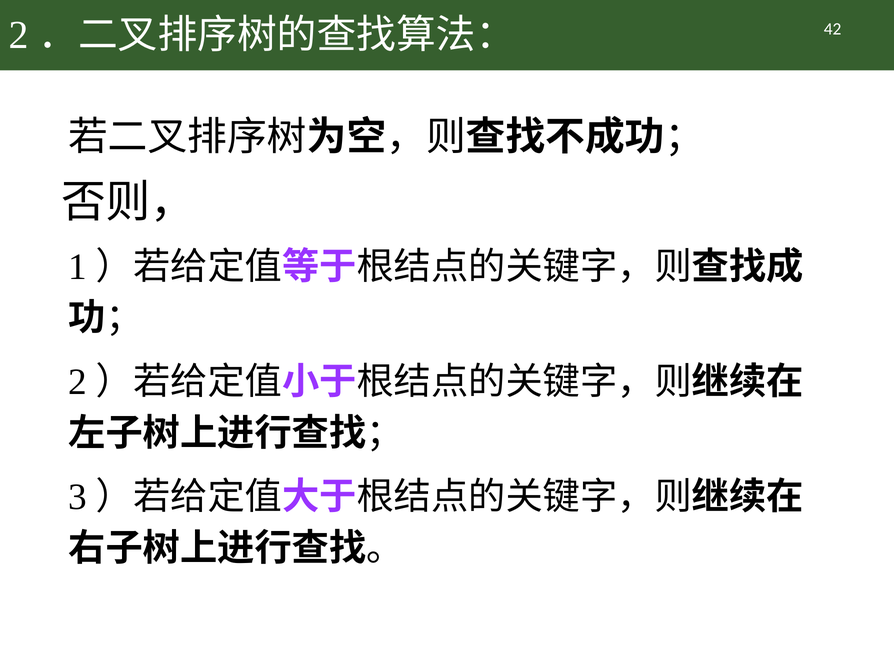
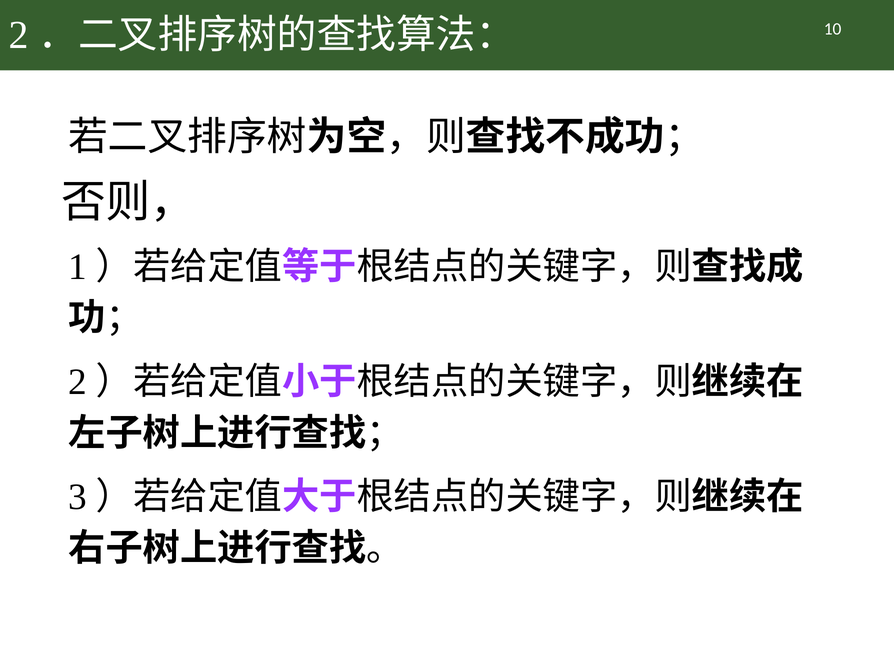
42: 42 -> 10 (833, 29)
